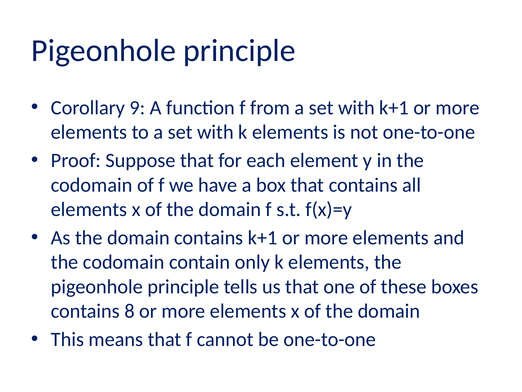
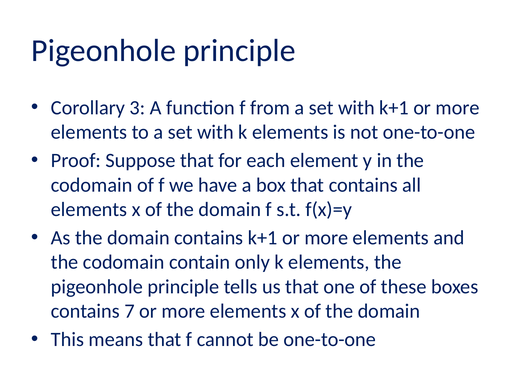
9: 9 -> 3 (137, 108)
8: 8 -> 7 (130, 311)
